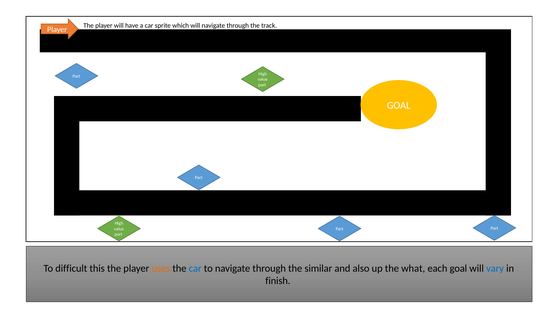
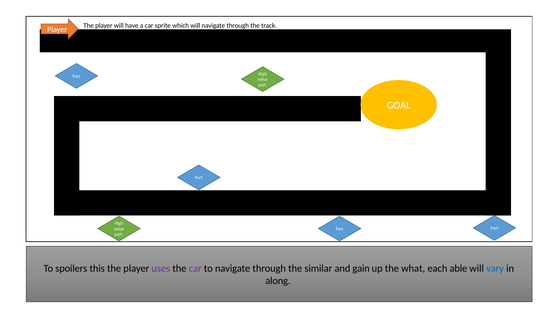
difficult: difficult -> spoilers (71, 269)
uses colour: orange -> purple (161, 269)
car colour: blue -> purple (195, 269)
also: also -> gain (361, 269)
each goal: goal -> able (458, 269)
finish: finish -> along (278, 281)
